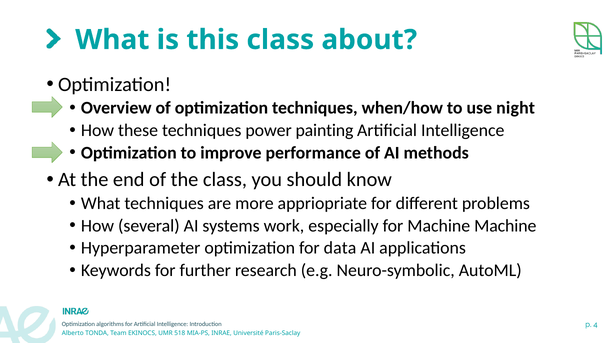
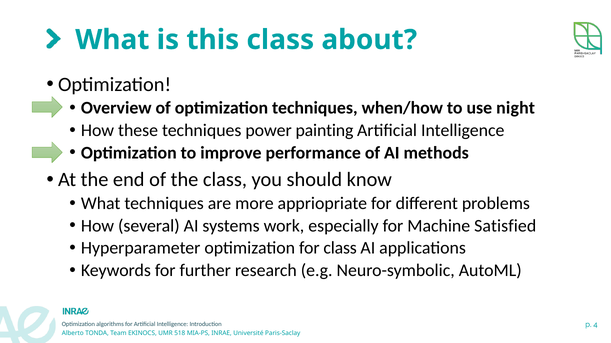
Machine Machine: Machine -> Satisfied (505, 226)
for data: data -> class (340, 249)
